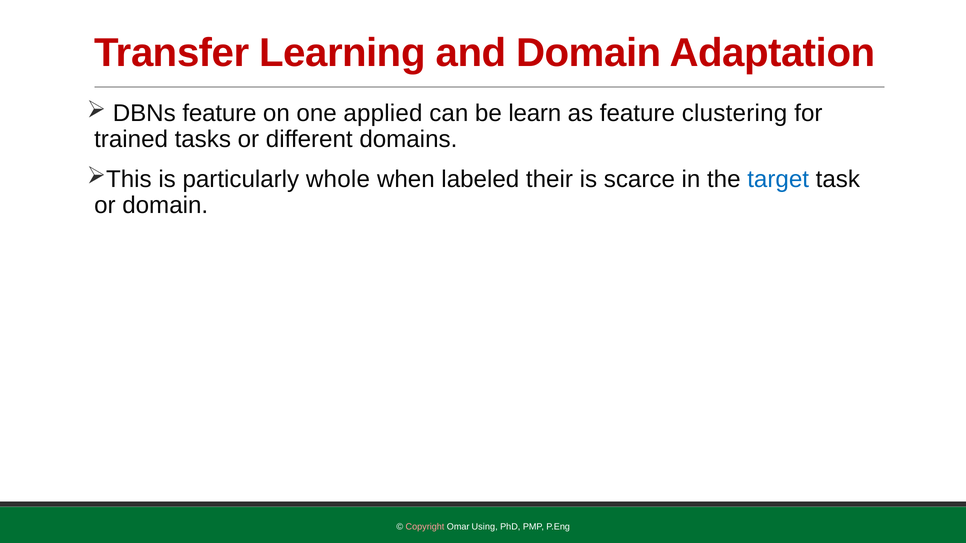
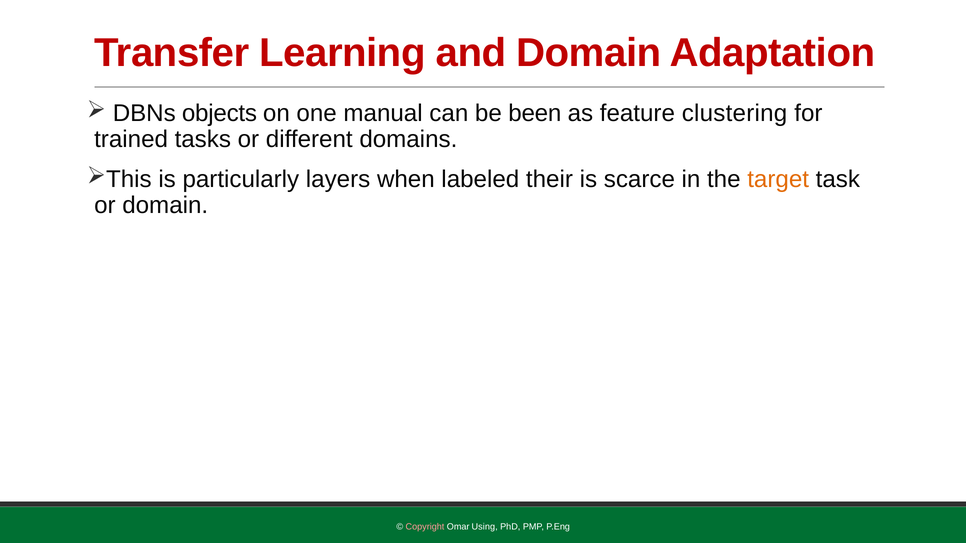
DBNs feature: feature -> objects (219, 113)
applied: applied -> manual (383, 113)
learn: learn -> been (535, 113)
whole: whole -> layers (338, 179)
target colour: blue -> orange (778, 179)
